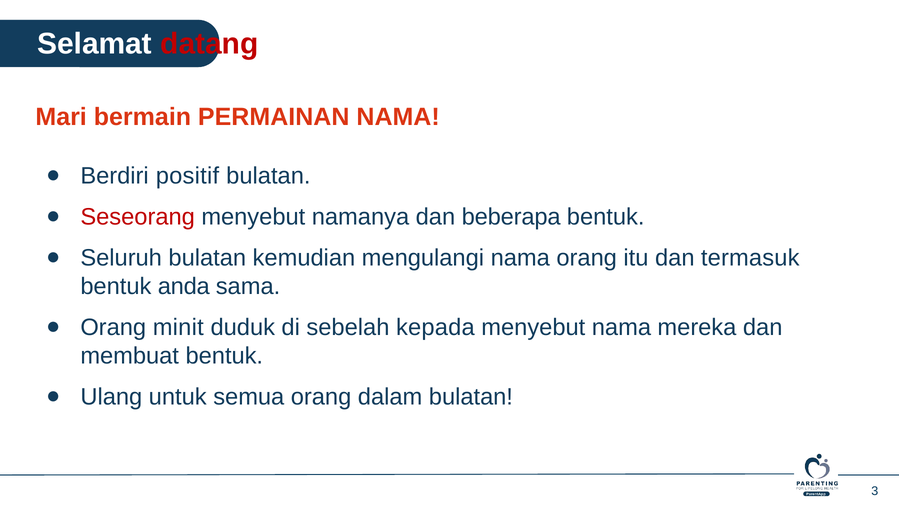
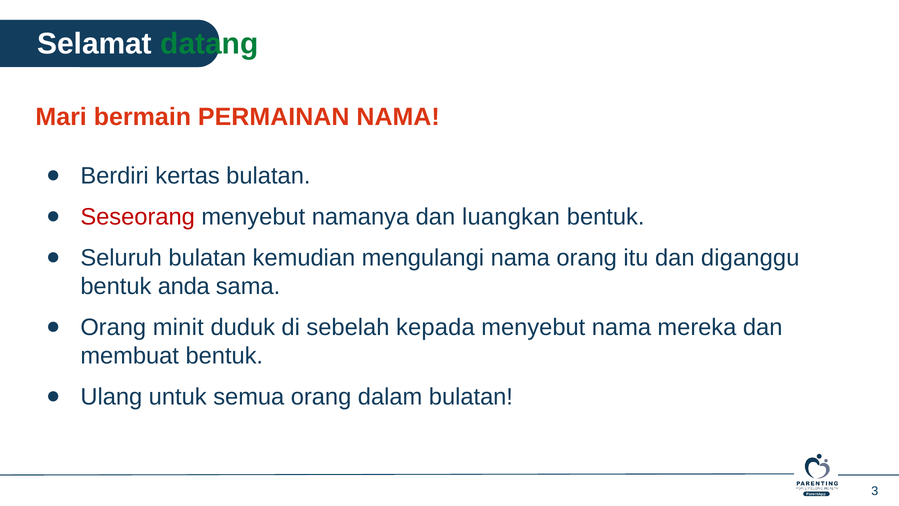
datang colour: red -> green (209, 44)
positif: positif -> kertas (188, 176)
beberapa: beberapa -> luangkan (511, 217)
termasuk: termasuk -> diganggu (750, 258)
